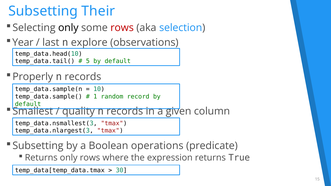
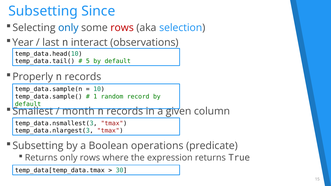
Their: Their -> Since (98, 11)
only colour: black -> blue (68, 28)
explore: explore -> interact (89, 42)
quality: quality -> month (78, 111)
